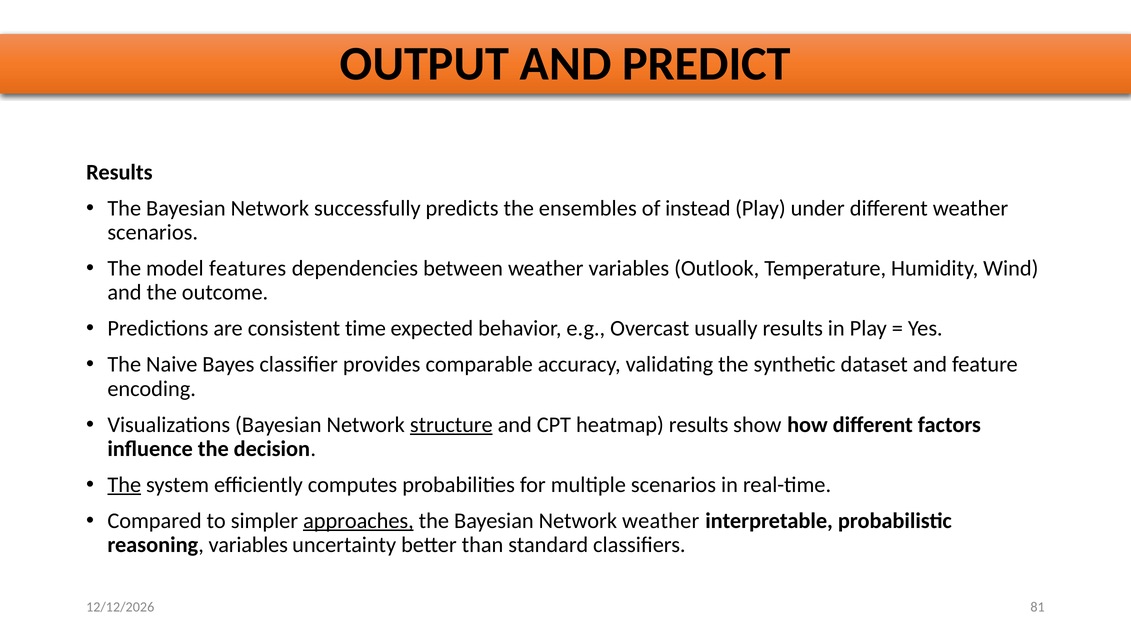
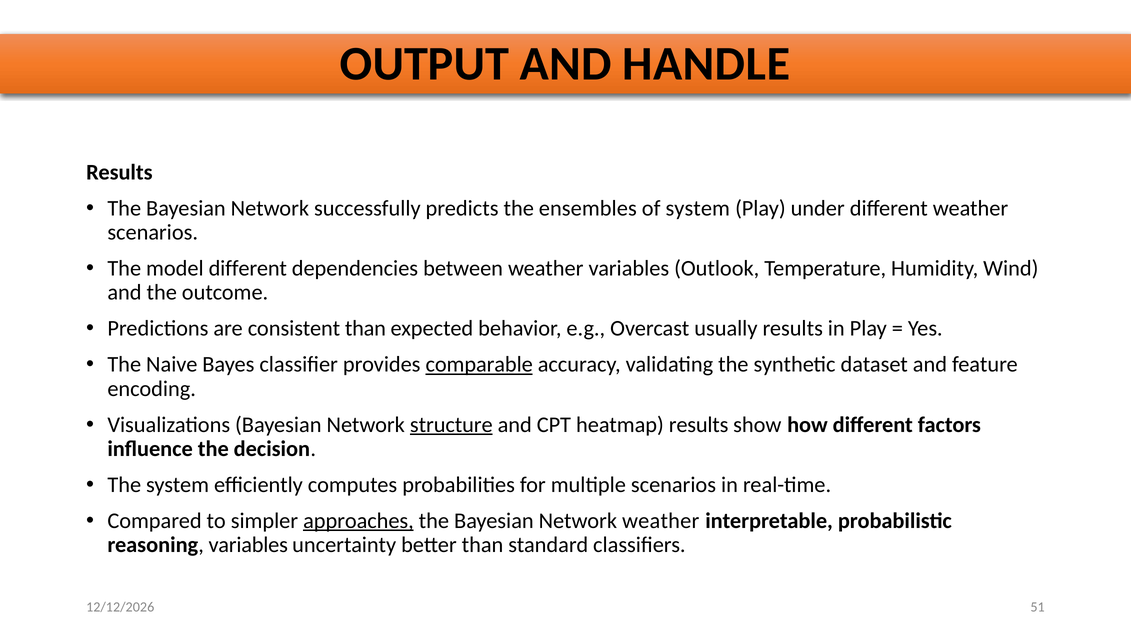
PREDICT: PREDICT -> HANDLE (706, 64)
of instead: instead -> system (698, 208)
model features: features -> different (248, 268)
consistent time: time -> than (365, 329)
comparable underline: none -> present (479, 365)
The underline: present -> none (124, 485)
81: 81 -> 51 (1038, 607)
